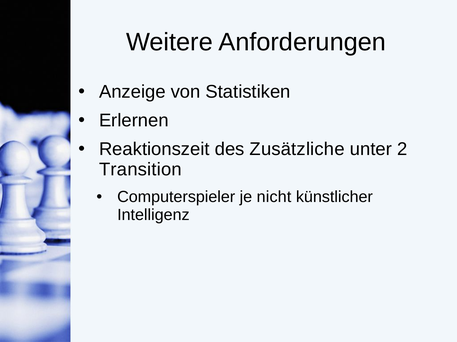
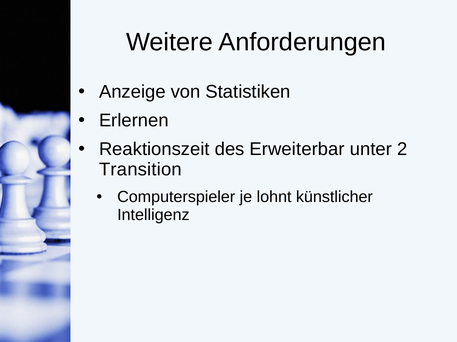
Zusätzliche: Zusätzliche -> Erweiterbar (297, 149)
nicht: nicht -> lohnt (274, 197)
